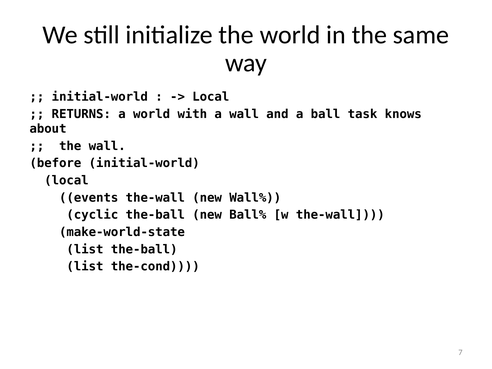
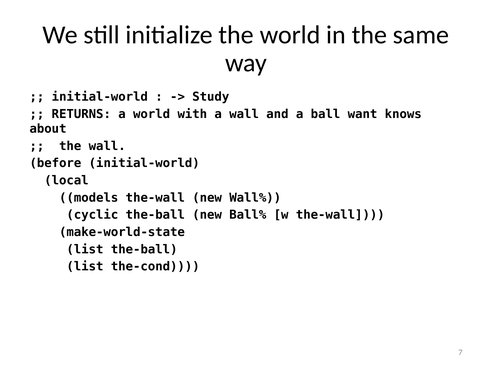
Local: Local -> Study (211, 97)
task: task -> want (363, 114)
events: events -> models (89, 198)
